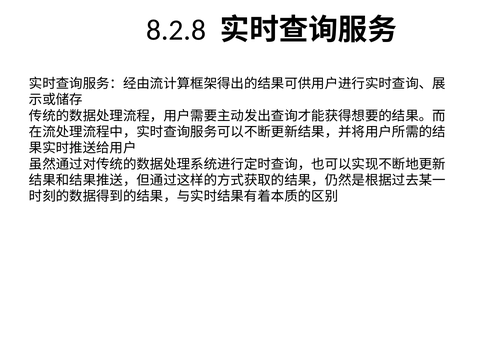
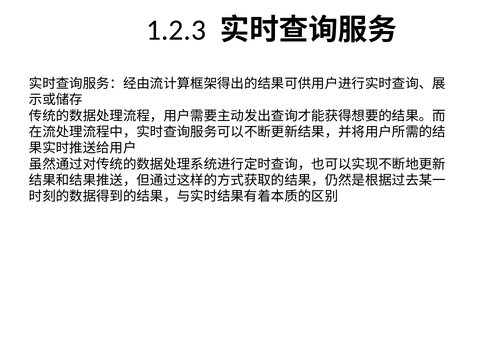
8.2.8: 8.2.8 -> 1.2.3 (176, 30)
